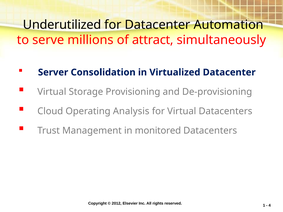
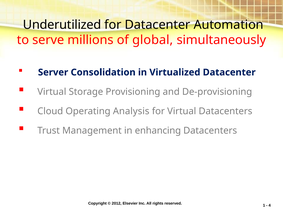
attract: attract -> global (153, 40)
monitored: monitored -> enhancing (158, 131)
